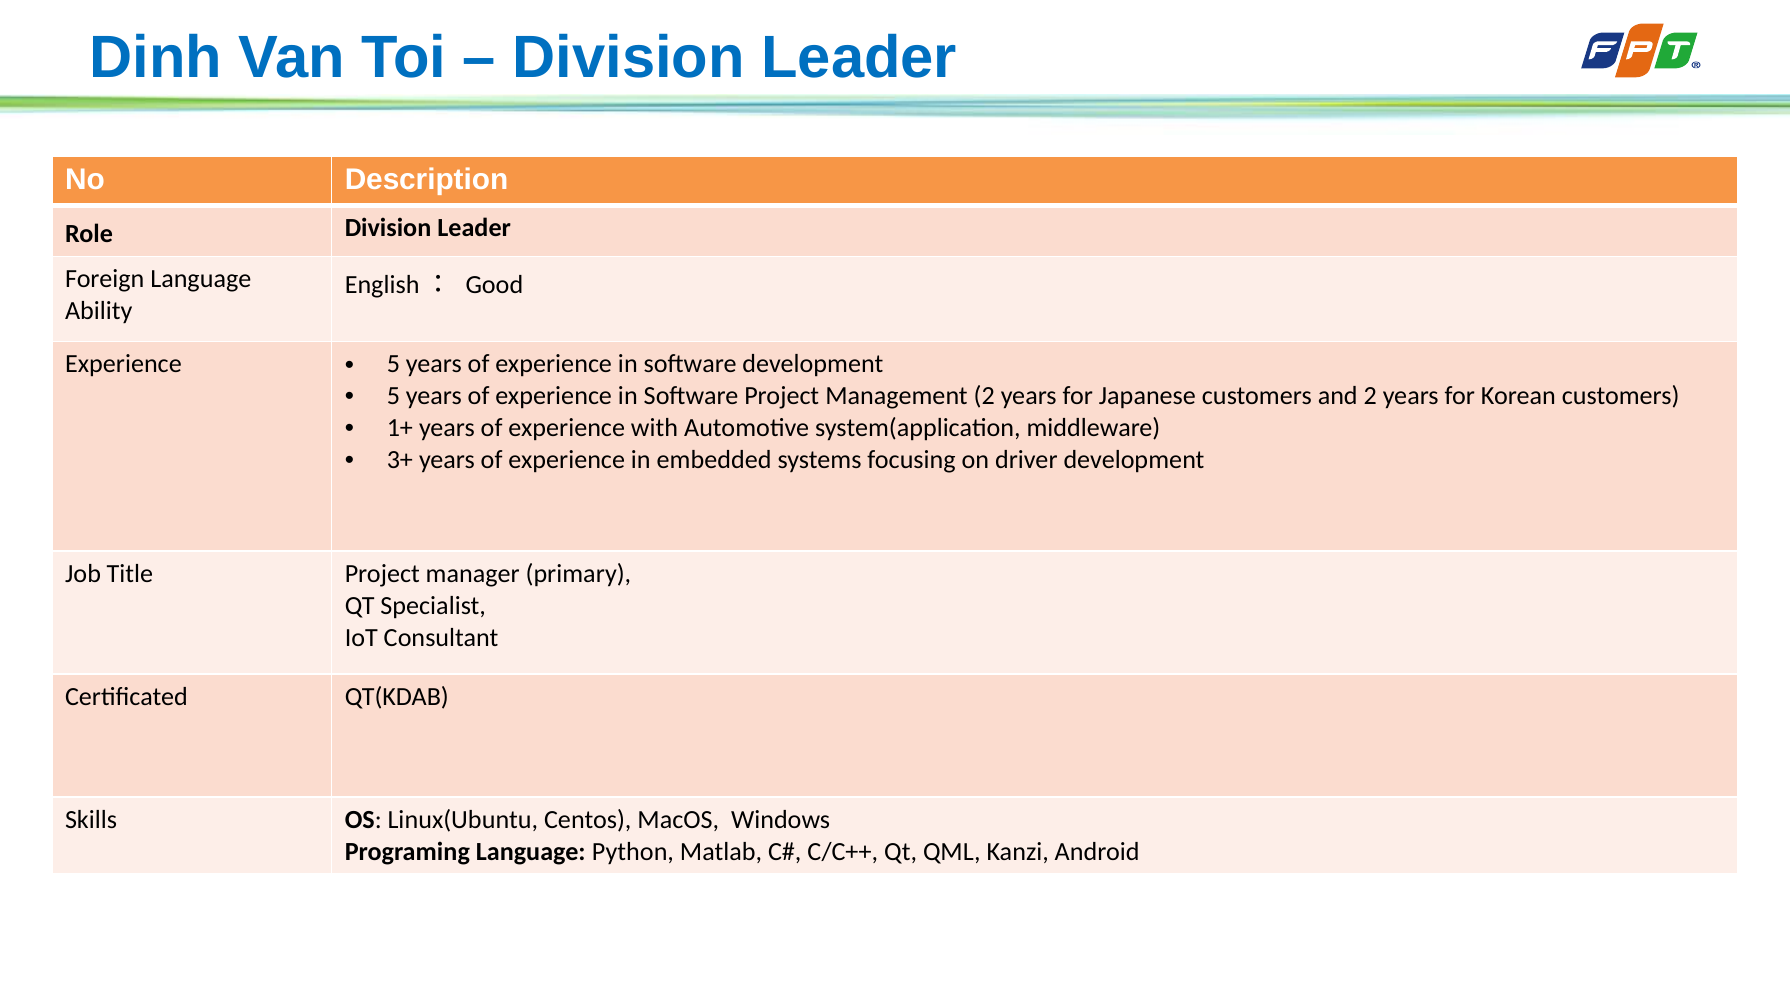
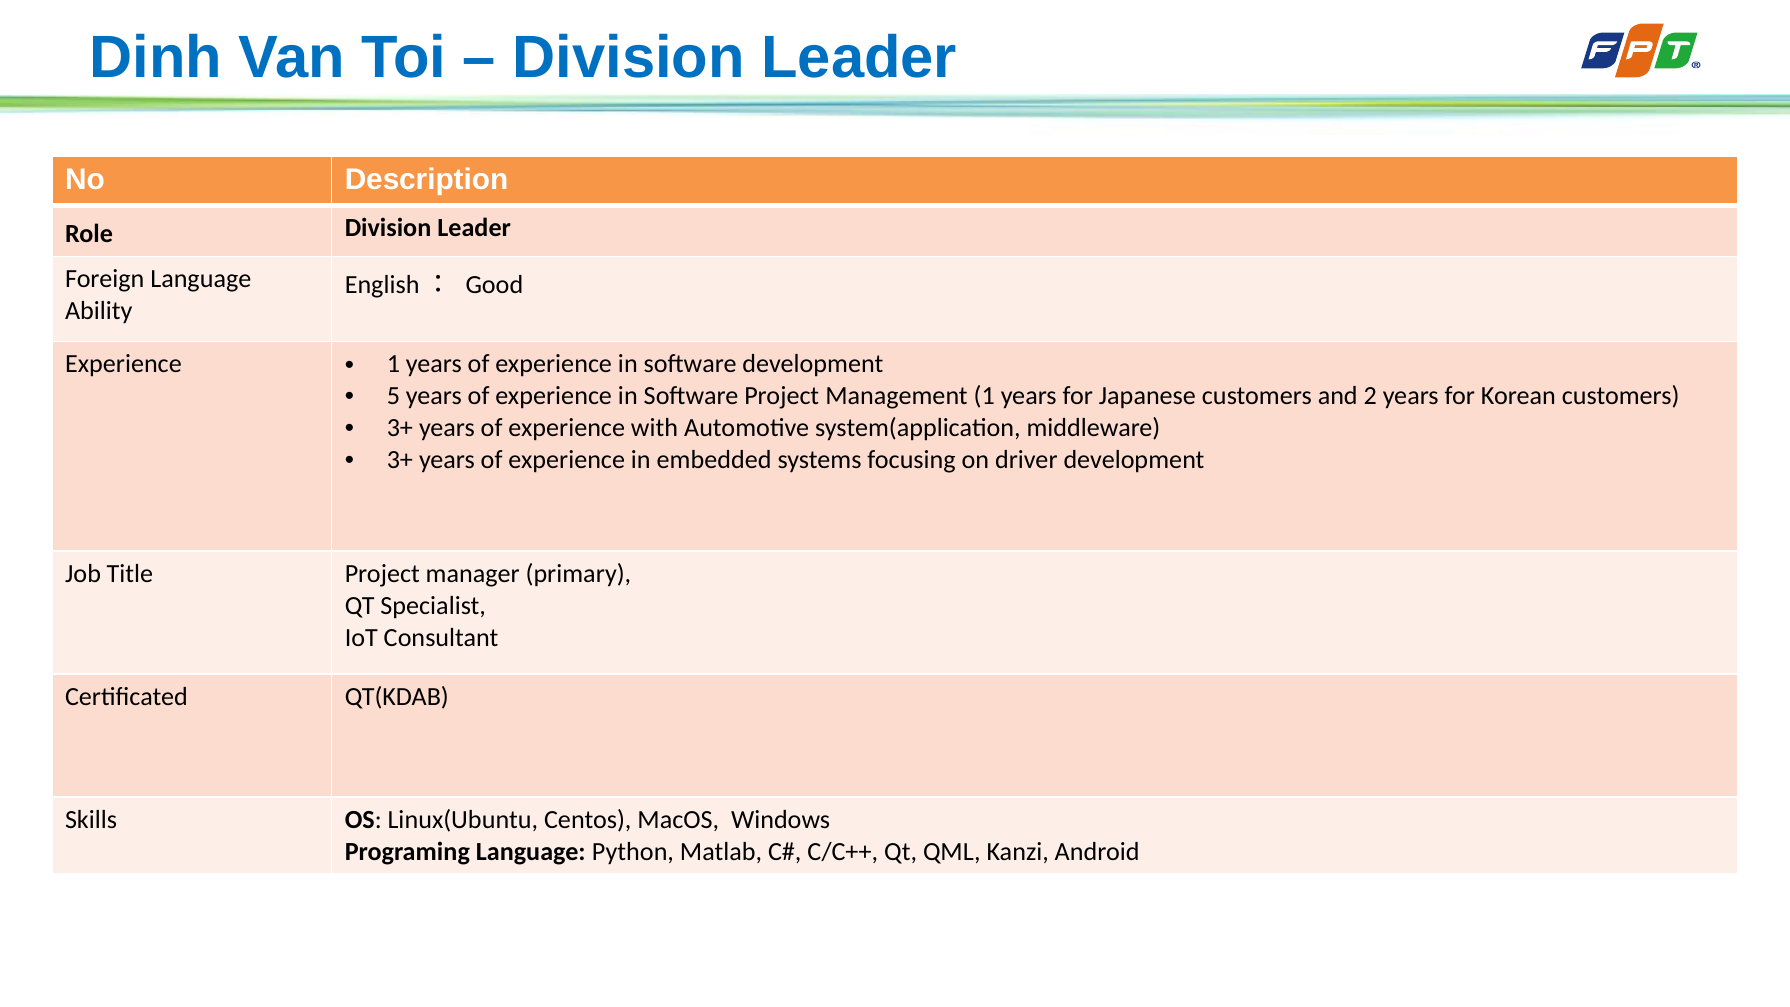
5: 5 -> 1 (393, 364)
Management 2: 2 -> 1 (984, 396)
1+: 1+ -> 3+ (400, 428)
